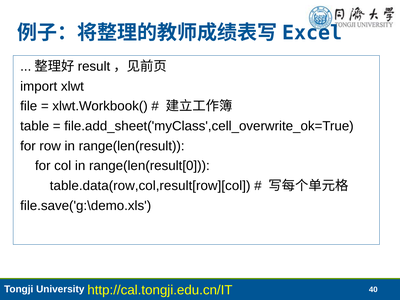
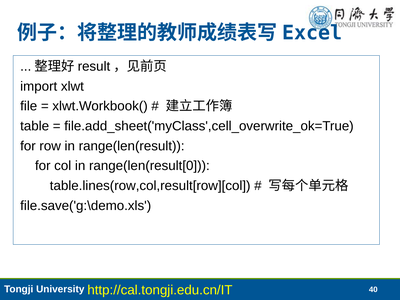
table.data(row,col,result[row][col: table.data(row,col,result[row][col -> table.lines(row,col,result[row][col (150, 186)
